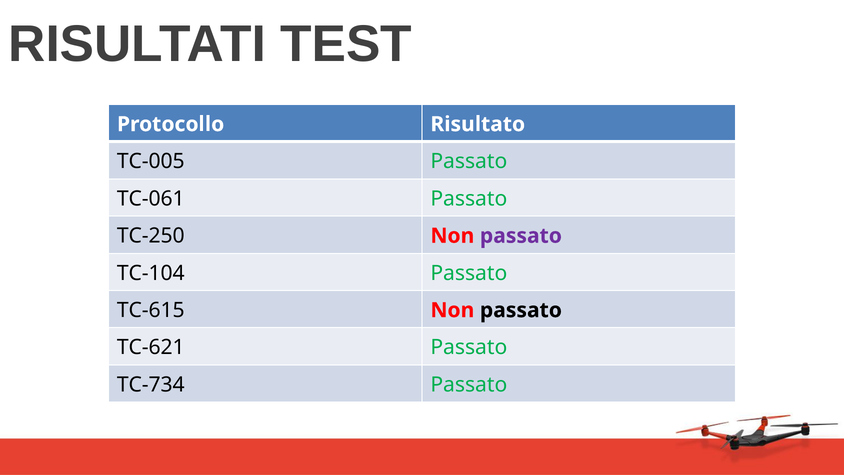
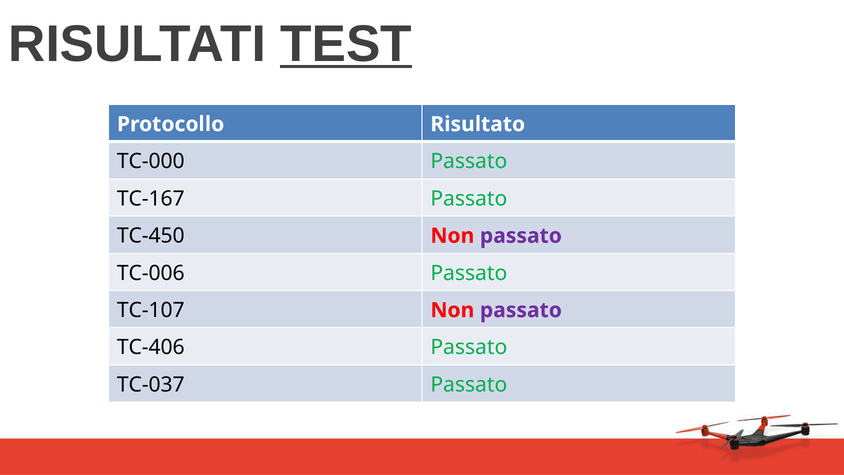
TEST underline: none -> present (346, 44)
TC-005: TC-005 -> TC-000 (151, 161)
TC-061: TC-061 -> TC-167 (151, 199)
TC-250: TC-250 -> TC-450 (151, 236)
TC-104: TC-104 -> TC-006 (151, 273)
TC-615: TC-615 -> TC-107 (151, 310)
passato colour: black -> purple (521, 310)
TC-621: TC-621 -> TC-406 (151, 347)
TC-734: TC-734 -> TC-037 (151, 384)
